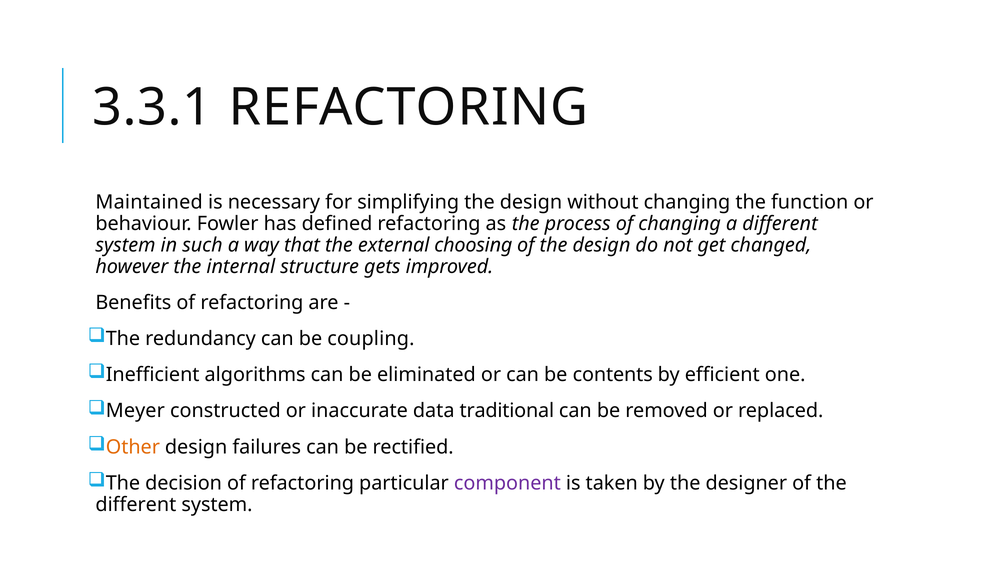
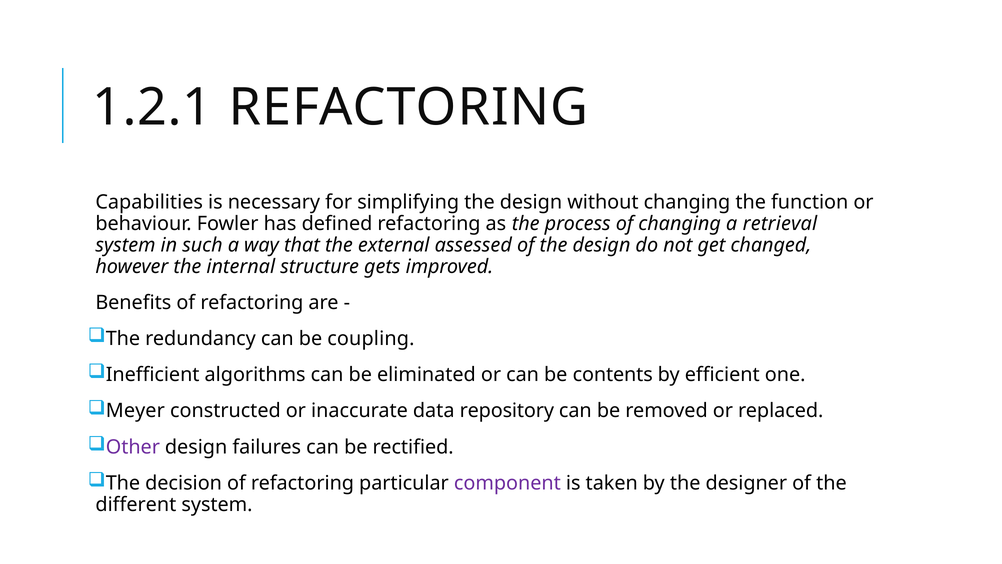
3.3.1: 3.3.1 -> 1.2.1 (152, 108)
Maintained: Maintained -> Capabilities (149, 202)
a different: different -> retrieval (780, 224)
choosing: choosing -> assessed (473, 245)
traditional: traditional -> repository (507, 411)
Other colour: orange -> purple (133, 447)
